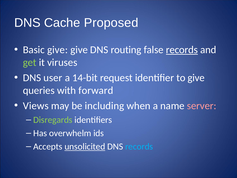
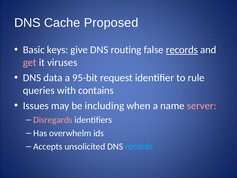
Basic give: give -> keys (58, 50)
get colour: light green -> pink (30, 62)
user: user -> data (53, 78)
14-bit: 14-bit -> 95-bit (85, 78)
to give: give -> rule (196, 78)
forward: forward -> contains (96, 90)
Views: Views -> Issues (36, 106)
Disregards colour: light green -> pink (53, 120)
unsolicited underline: present -> none (85, 146)
